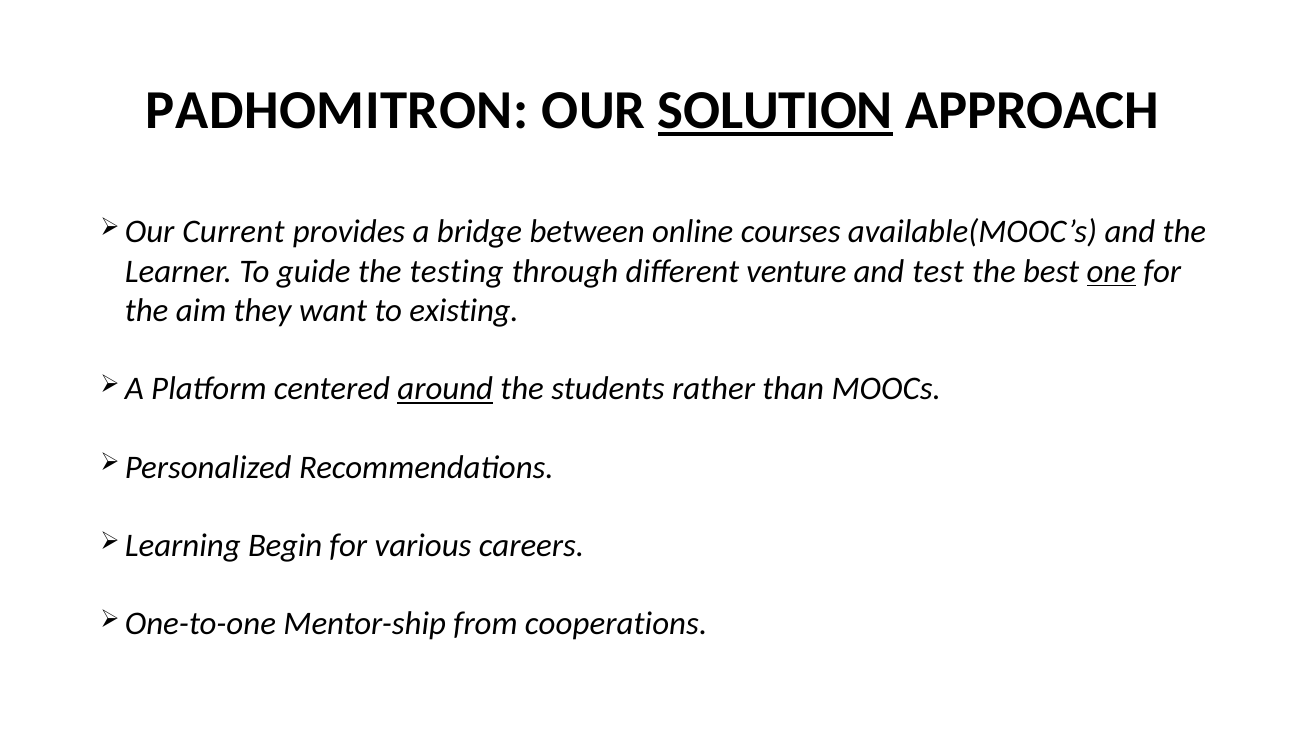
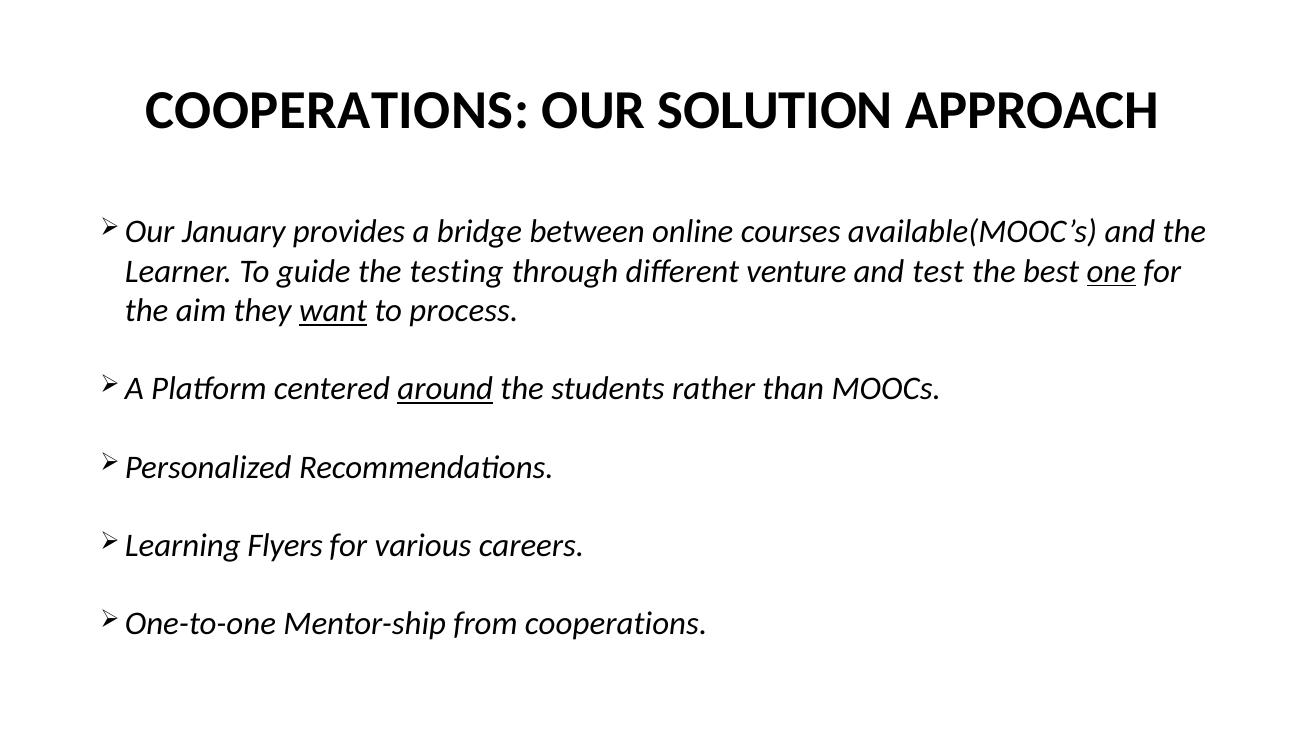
PADHOMITRON: PADHOMITRON -> COOPERATIONS (337, 110)
SOLUTION underline: present -> none (775, 110)
Current: Current -> January (234, 232)
want underline: none -> present (333, 311)
existing: existing -> process (464, 311)
Begin: Begin -> Flyers (285, 546)
